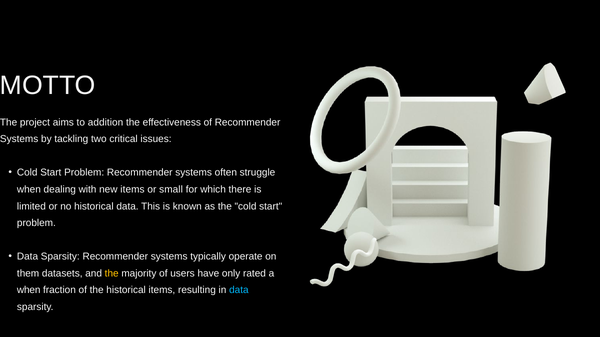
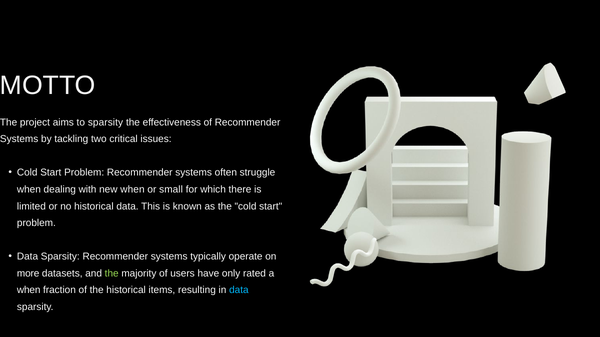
to addition: addition -> sparsity (105, 123)
new items: items -> when (132, 190)
them: them -> more (28, 274)
the colour: yellow -> light green (112, 274)
